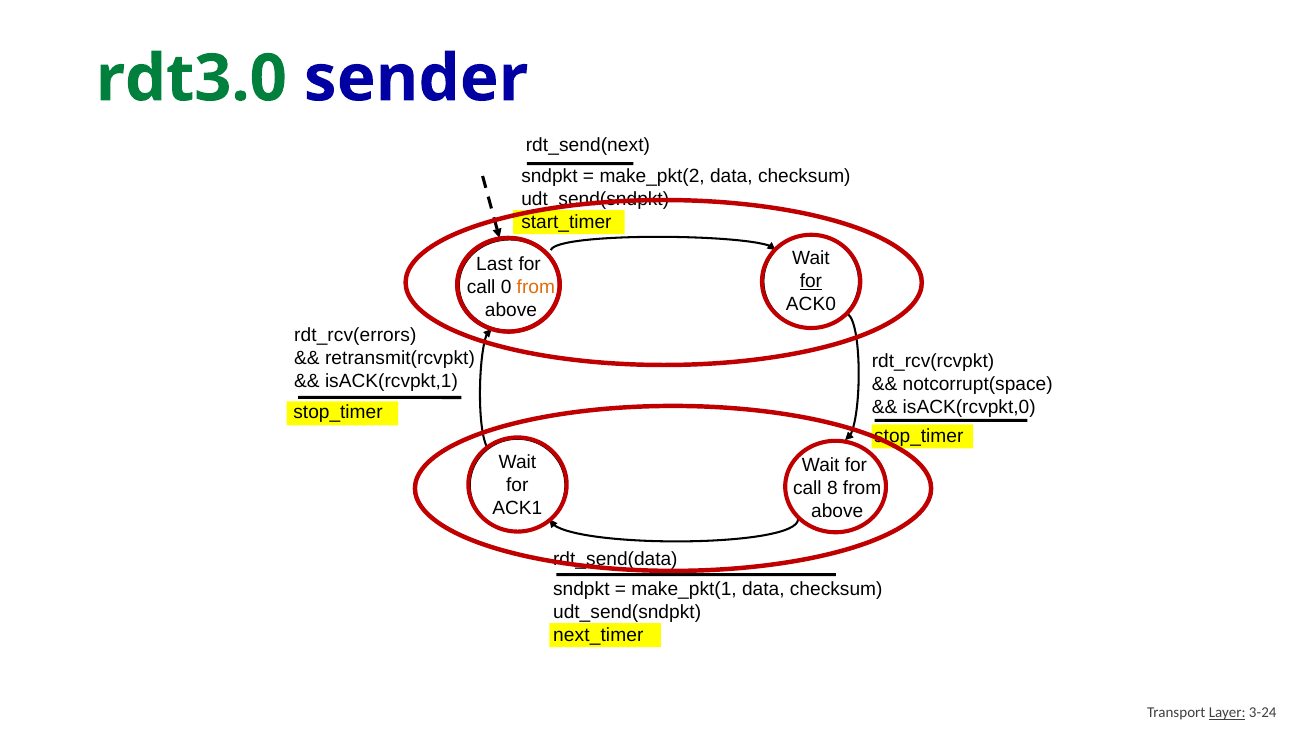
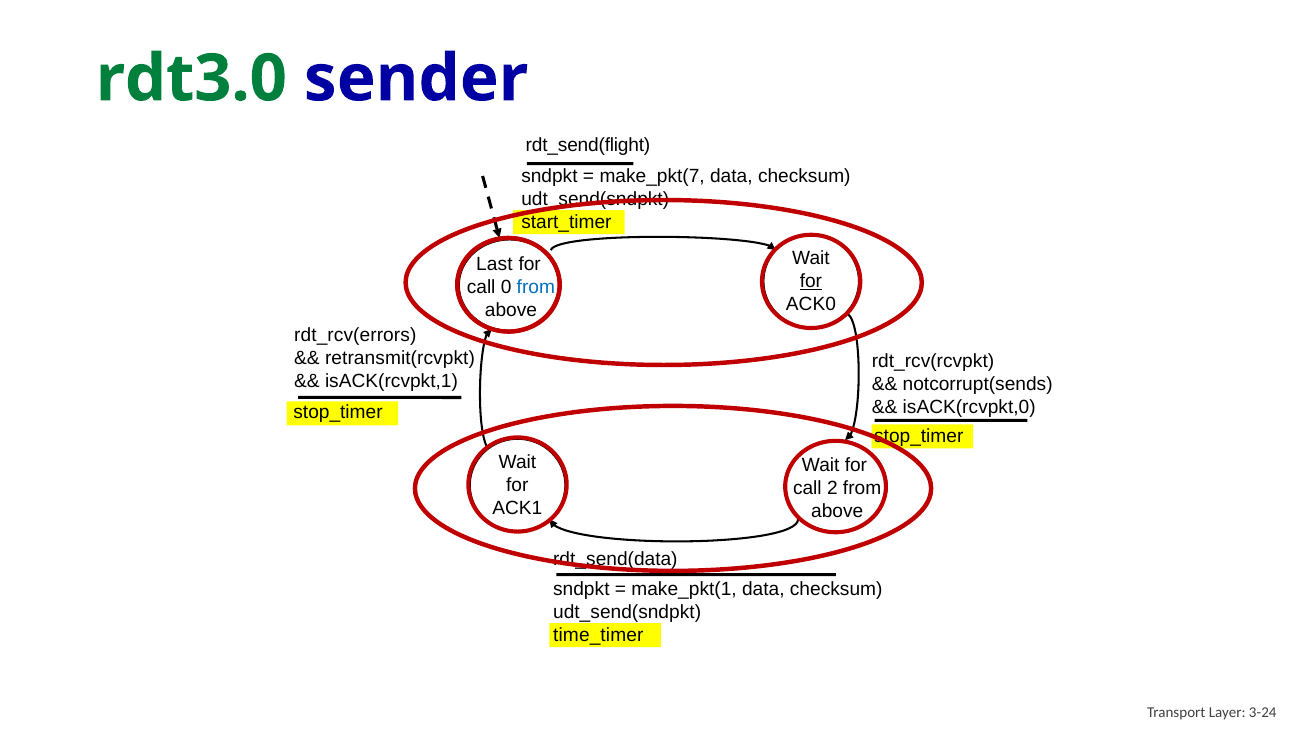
rdt_send(next: rdt_send(next -> rdt_send(flight (588, 145)
make_pkt(2: make_pkt(2 -> make_pkt(7 (652, 177)
from colour: orange -> blue (536, 287)
notcorrupt(space: notcorrupt(space -> notcorrupt(sends (978, 385)
8: 8 -> 2 (832, 488)
next_timer: next_timer -> time_timer (598, 635)
Layer underline: present -> none (1227, 713)
